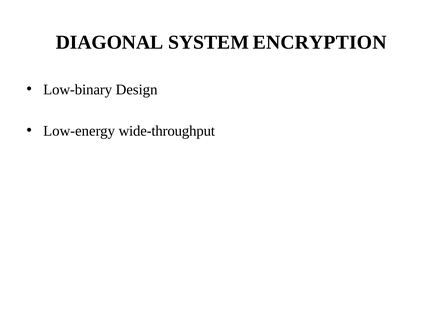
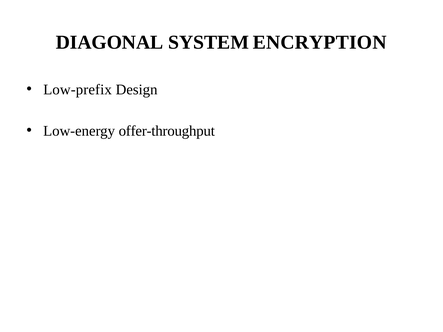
Low-binary: Low-binary -> Low-prefix (78, 90)
wide-throughput: wide-throughput -> offer-throughput (167, 131)
